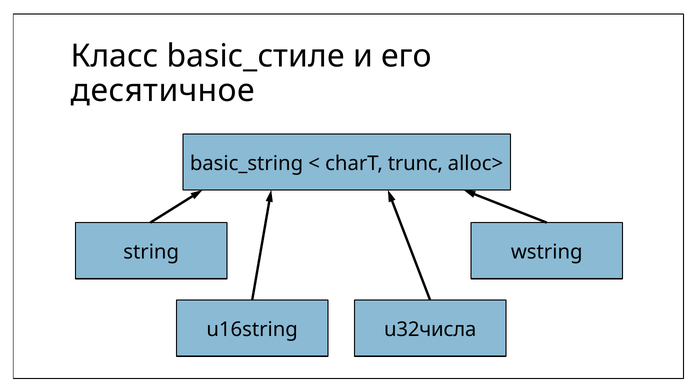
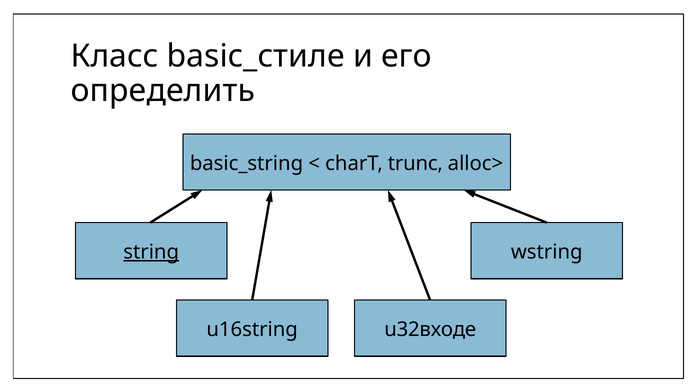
десятичное: десятичное -> определить (163, 91)
string underline: none -> present (151, 252)
u32числа: u32числа -> u32входе (430, 330)
